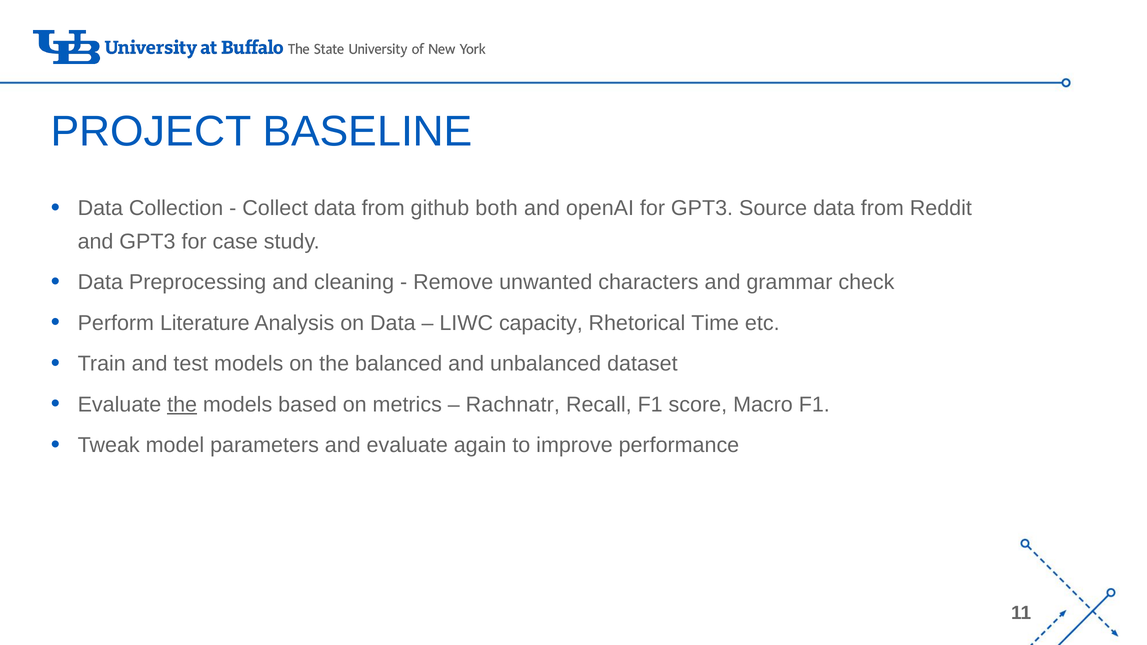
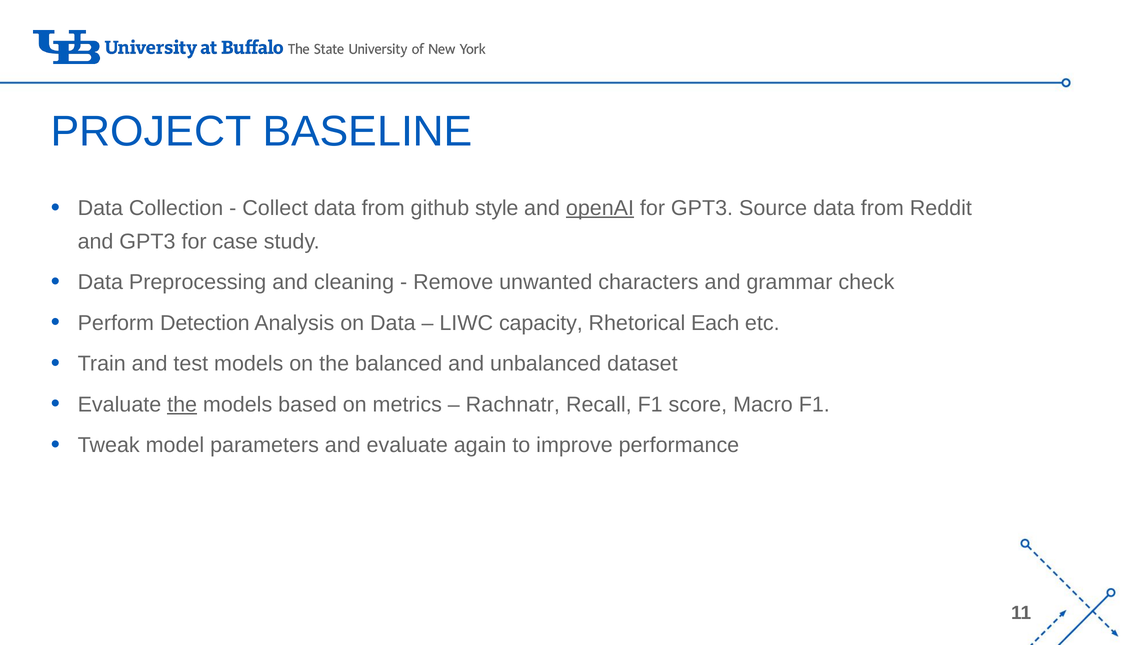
both: both -> style (497, 208)
openAI underline: none -> present (600, 208)
Literature: Literature -> Detection (205, 323)
Time: Time -> Each (715, 323)
